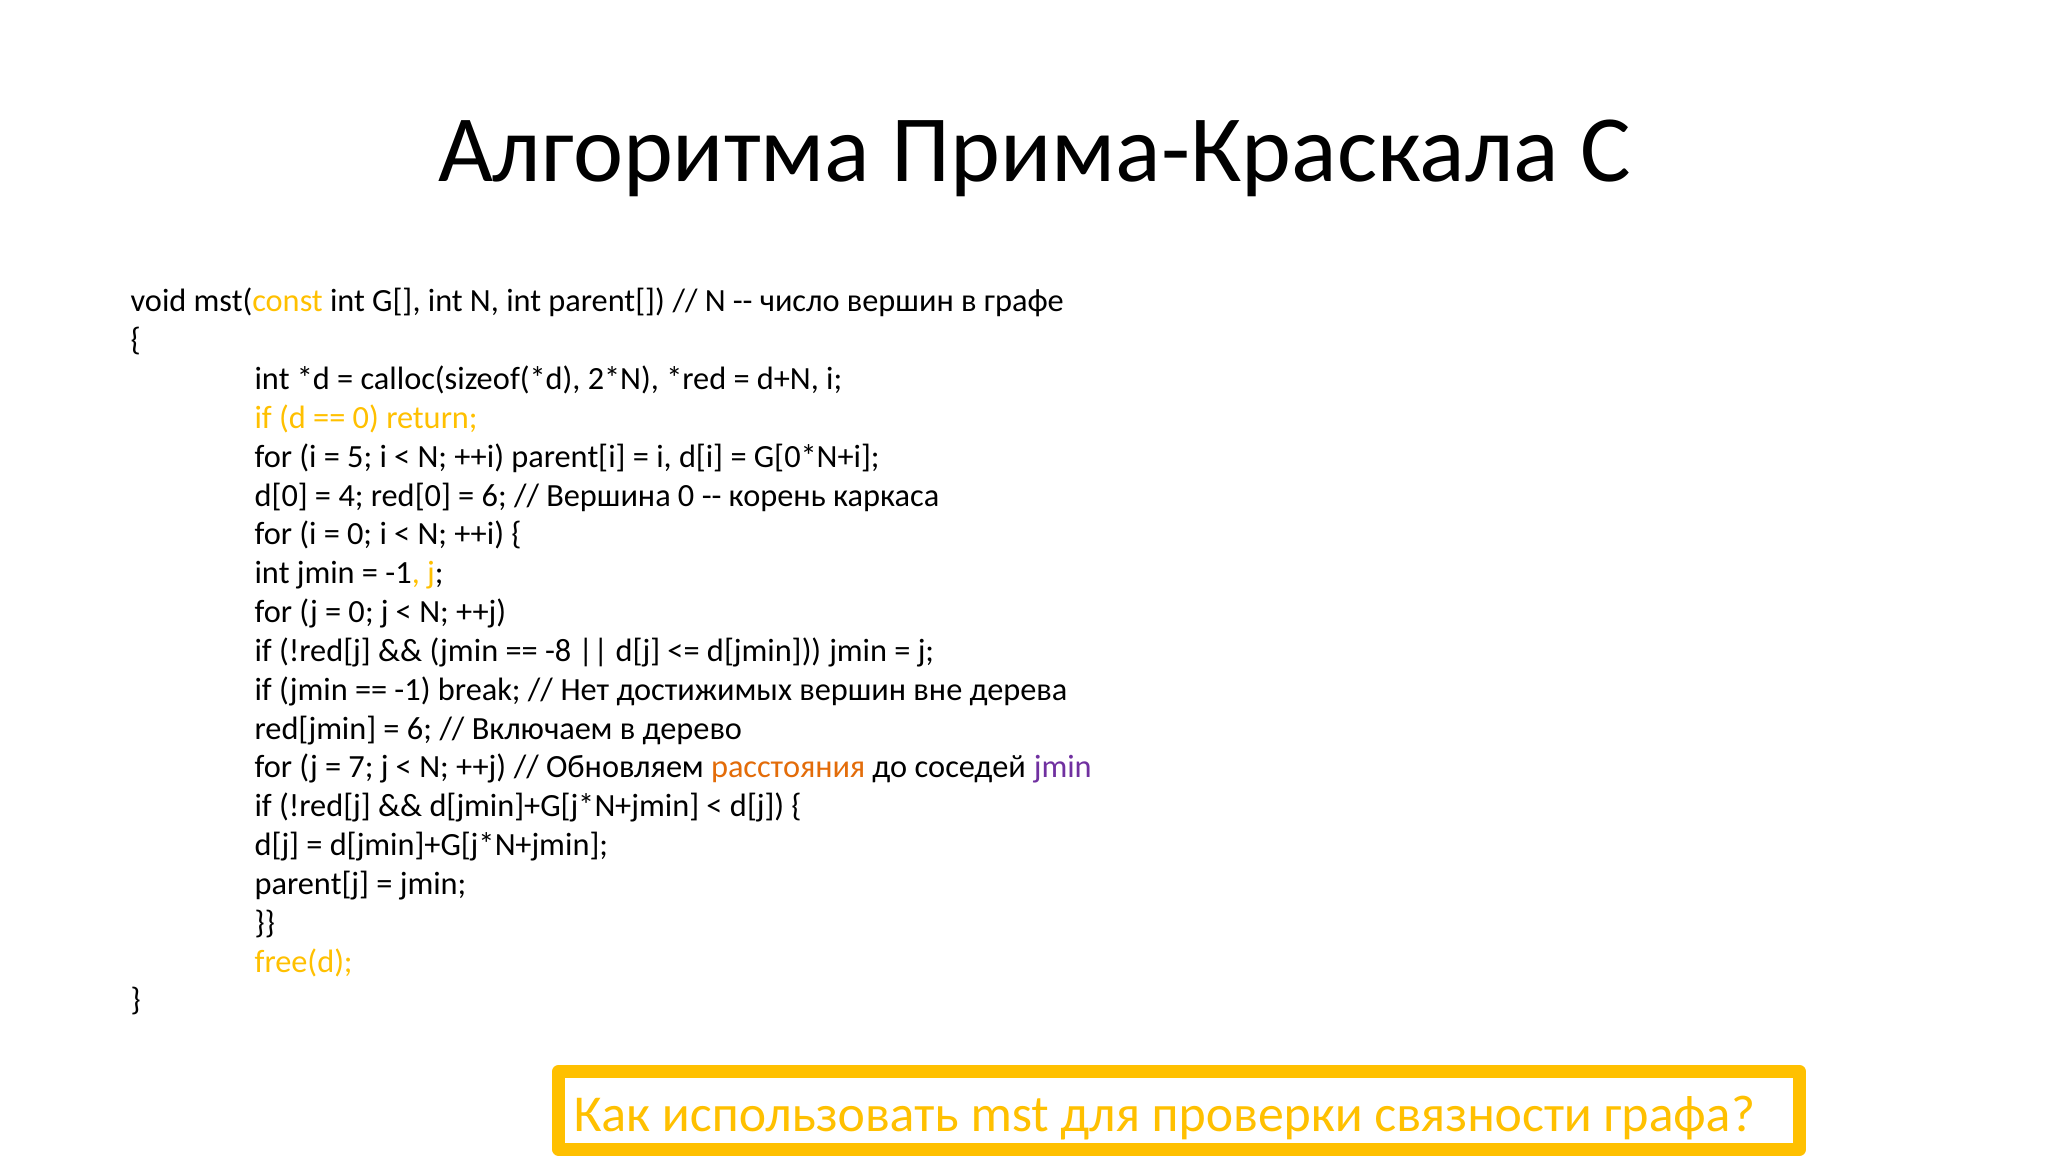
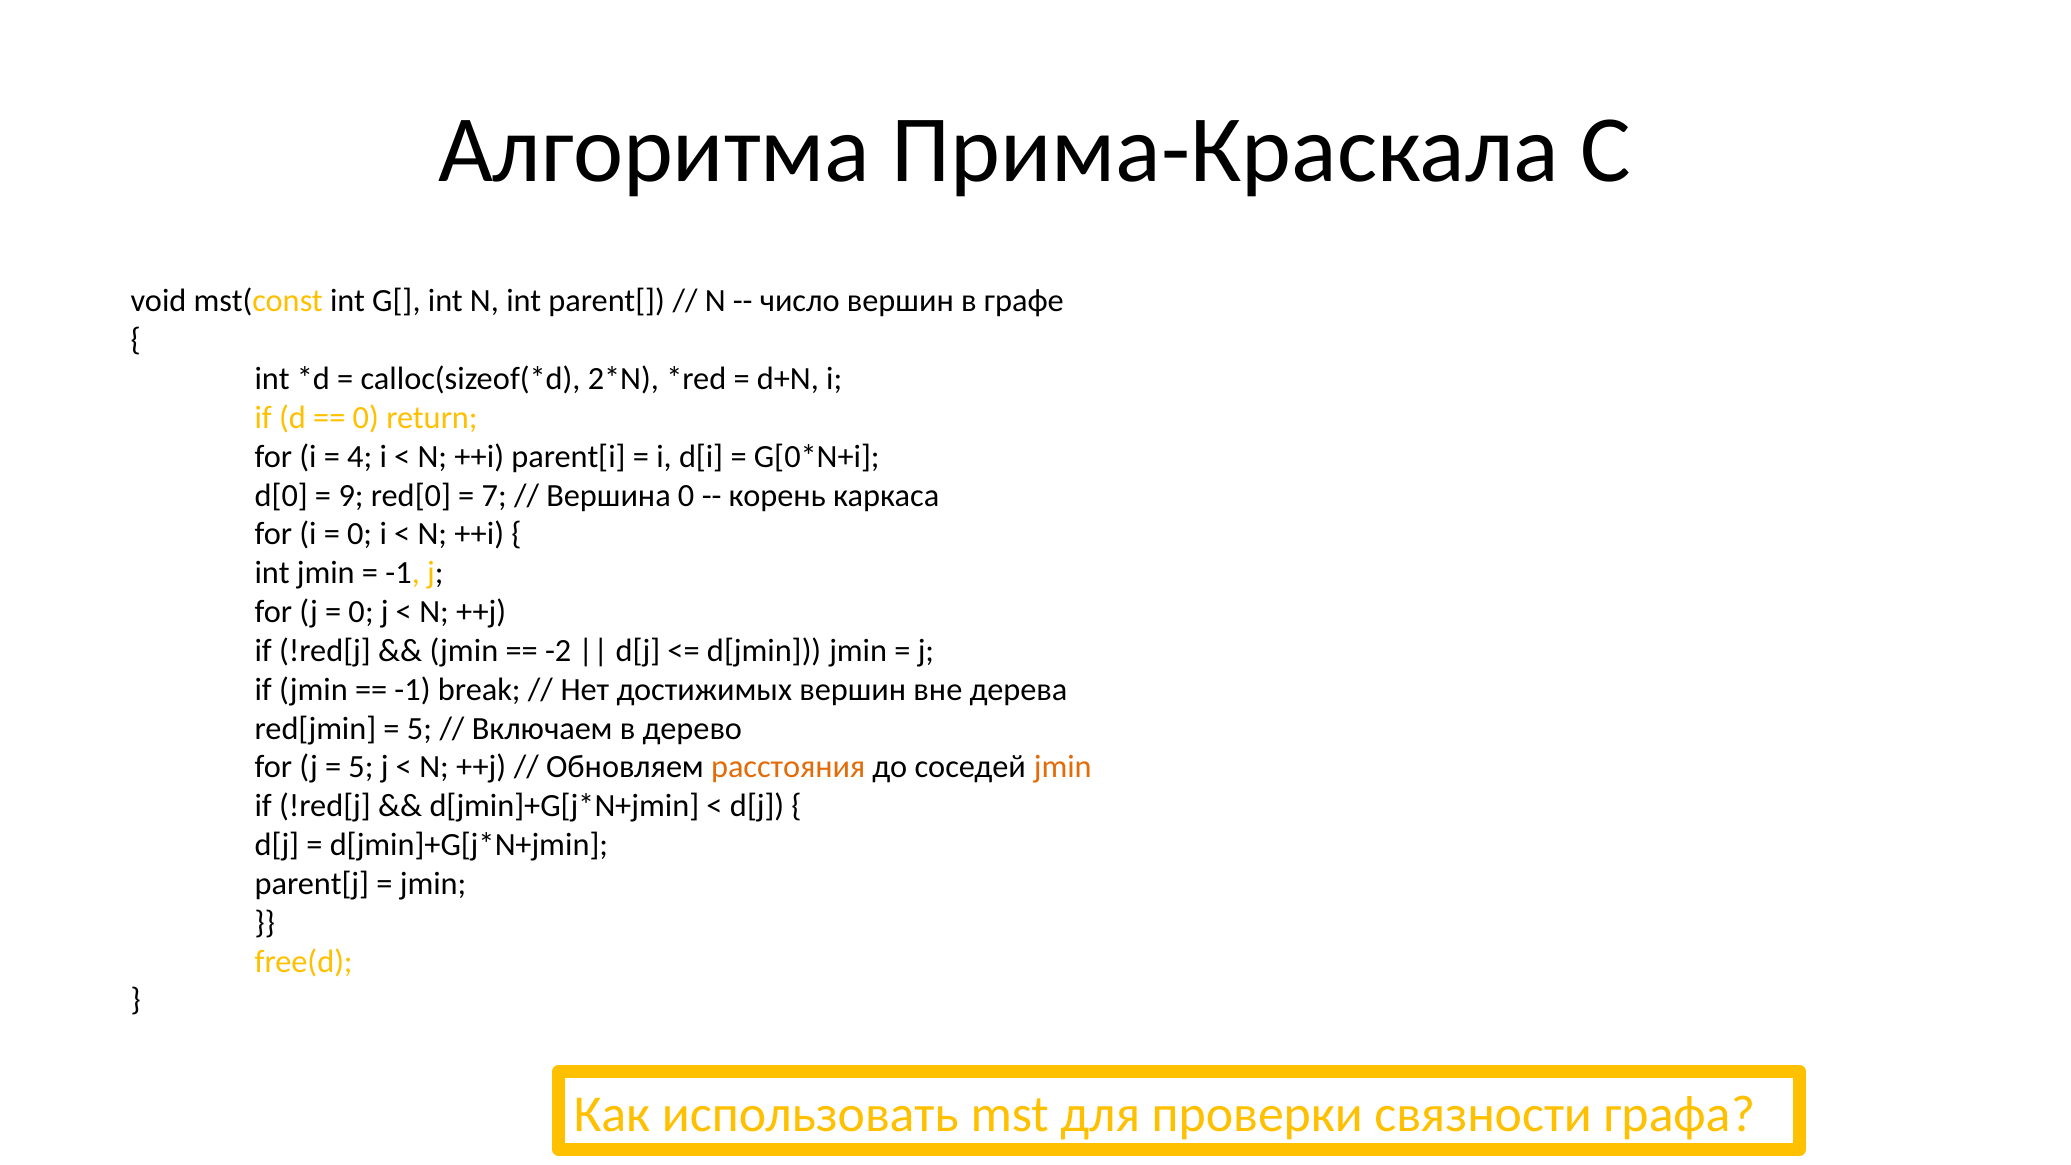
5: 5 -> 4 (360, 457)
4: 4 -> 9 (351, 495)
6: 6 -> 7 (494, 495)
-8: -8 -> -2 (558, 651)
6: 6 -> 5 (419, 728)
7: 7 -> 5 (361, 767)
jmin colour: purple -> orange (1063, 767)
